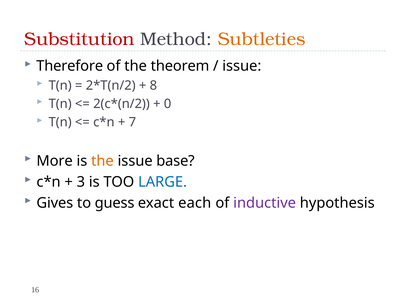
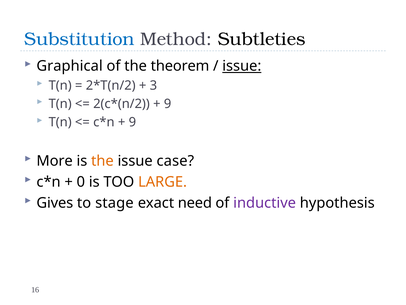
Substitution colour: red -> blue (79, 39)
Subtleties colour: orange -> black (262, 39)
Therefore: Therefore -> Graphical (70, 66)
issue underline: none -> present (242, 66)
8: 8 -> 3 (153, 85)
0: 0 -> 9 (168, 104)
7: 7 -> 9 (132, 122)
base: base -> case (175, 161)
3: 3 -> 0 (81, 182)
LARGE colour: blue -> orange (163, 182)
guess: guess -> stage (114, 203)
each: each -> need (195, 203)
